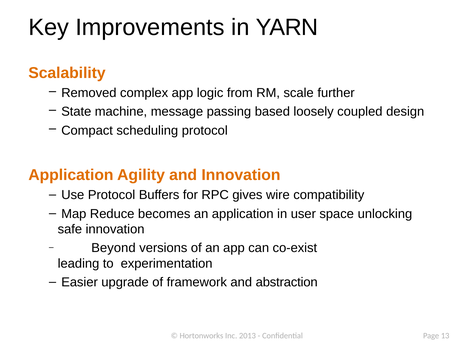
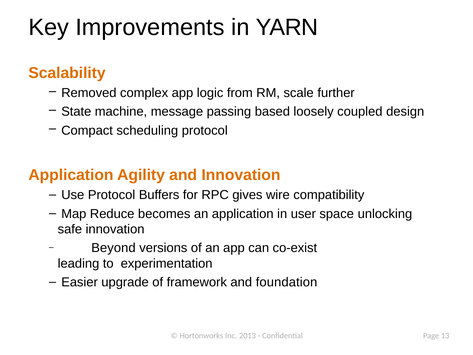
abstraction: abstraction -> foundation (287, 282)
